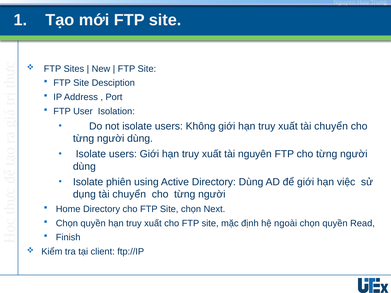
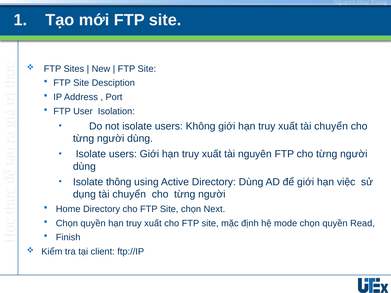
phiên: phiên -> thông (119, 182)
ngoài: ngoài -> mode (286, 223)
